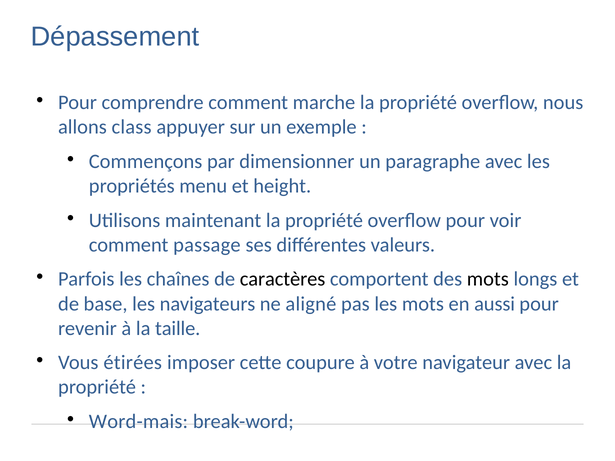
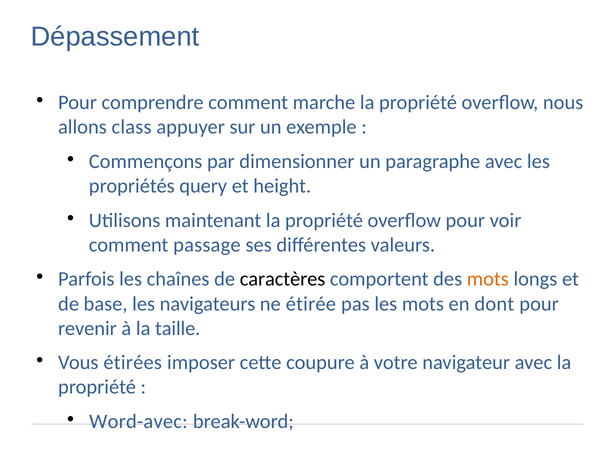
menu: menu -> query (203, 186)
mots colour: black -> orange (488, 279)
aligné: aligné -> étirée (311, 304)
aussi: aussi -> dont (494, 304)
Word-mais: Word-mais -> Word-avec (138, 422)
